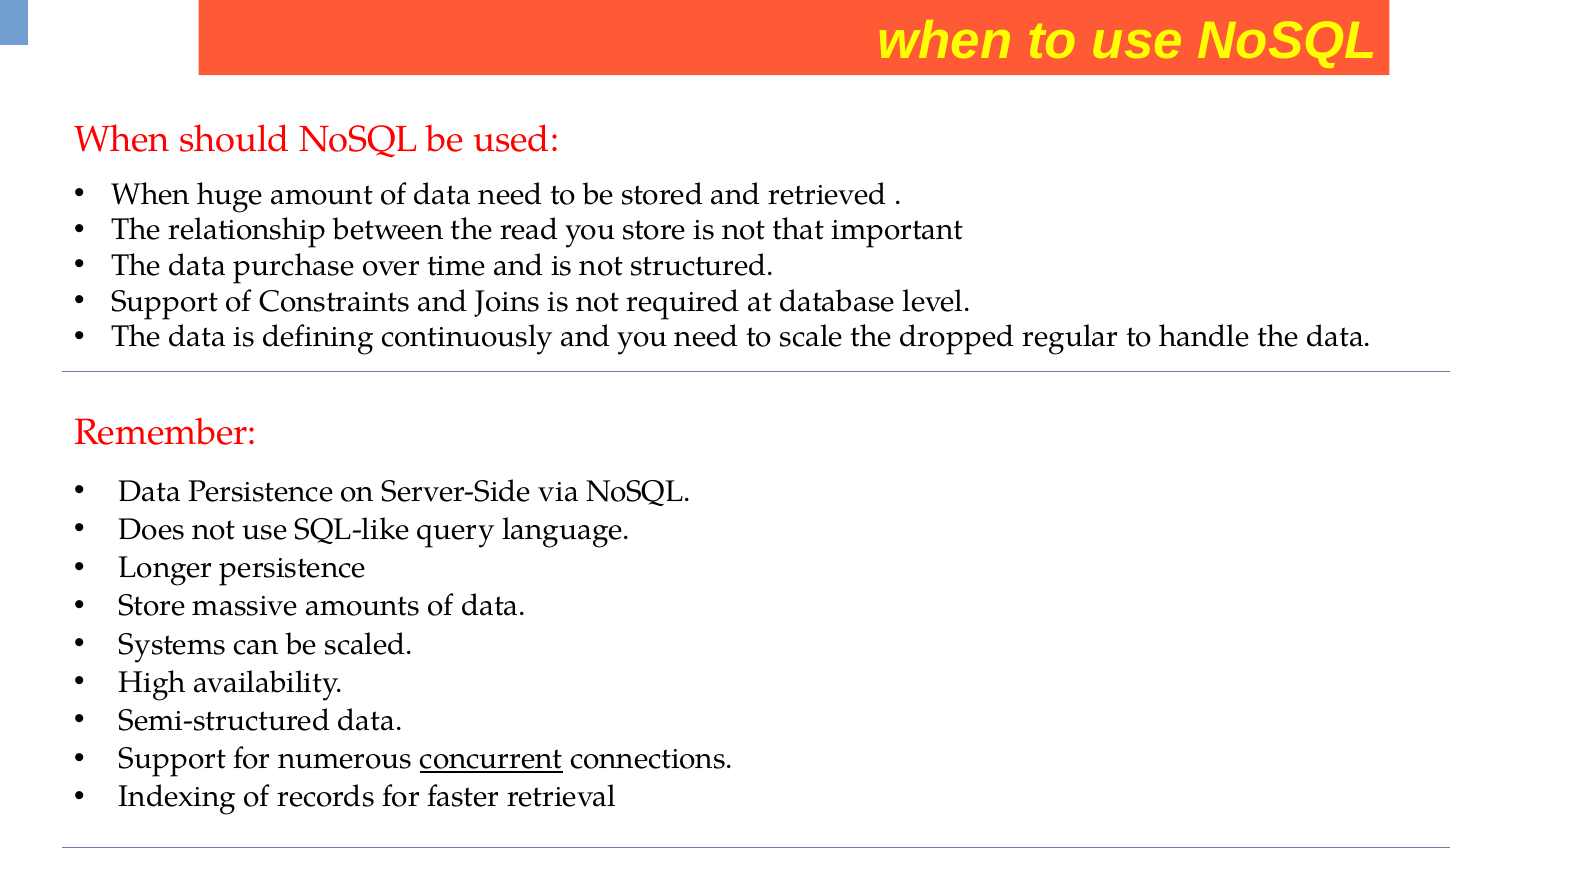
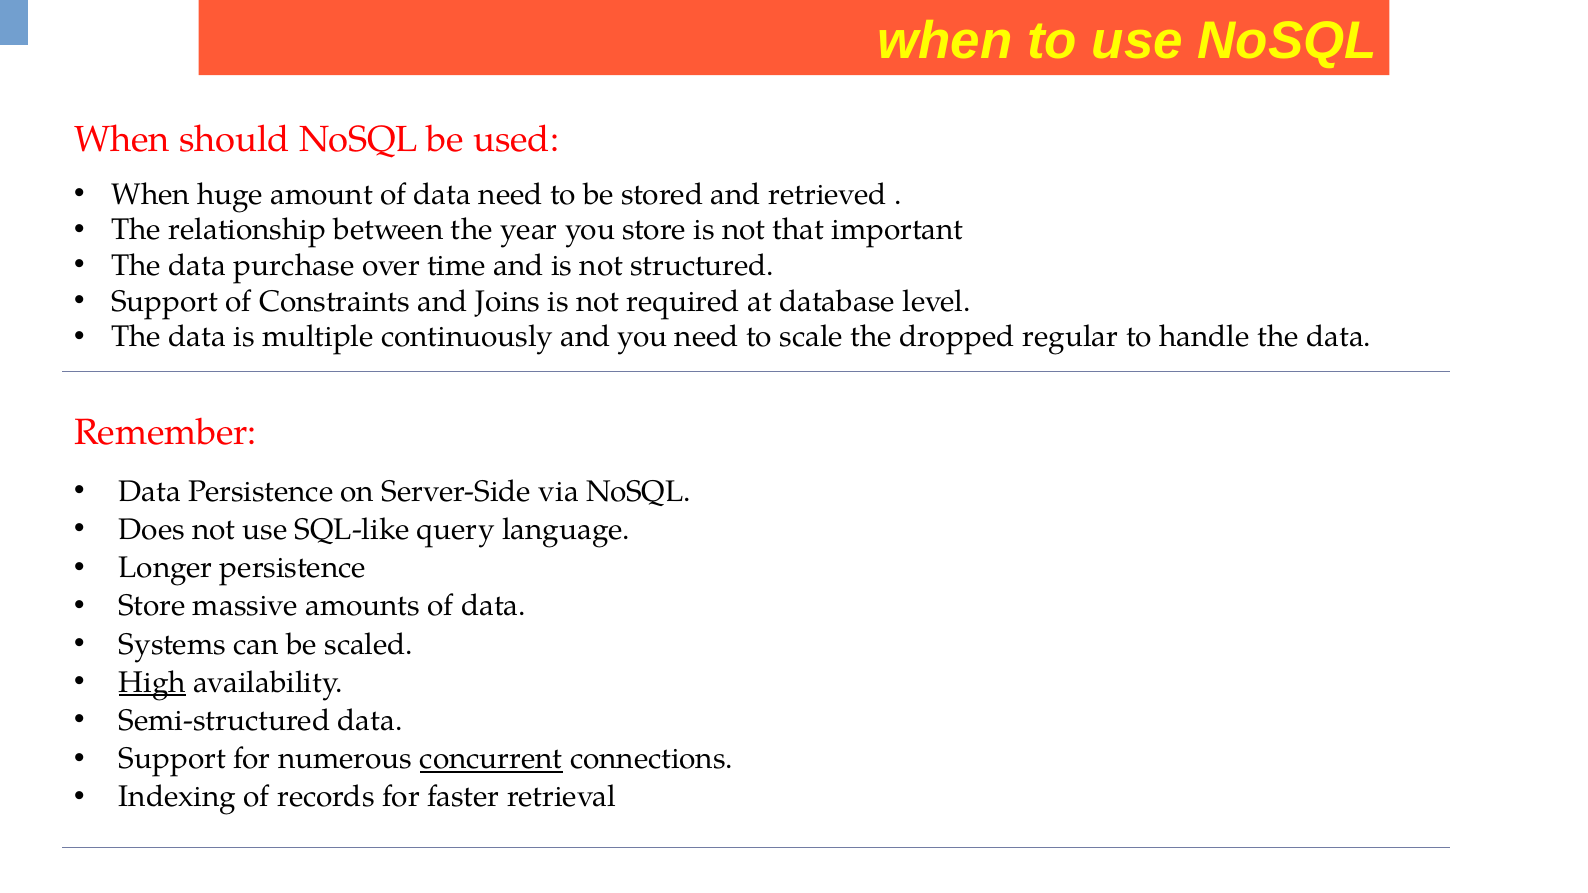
read: read -> year (529, 230)
defining: defining -> multiple (318, 337)
High underline: none -> present (152, 683)
